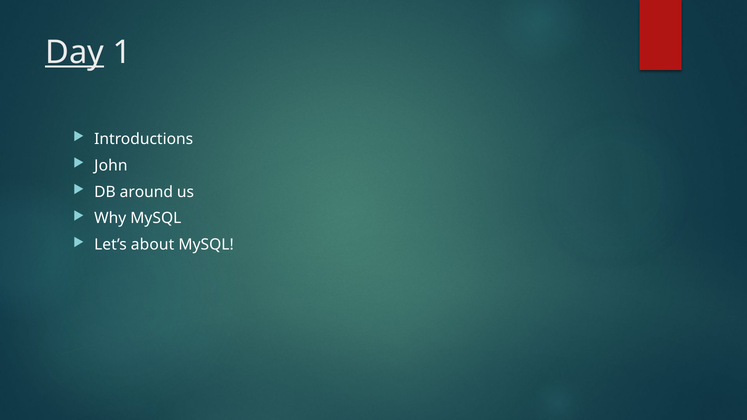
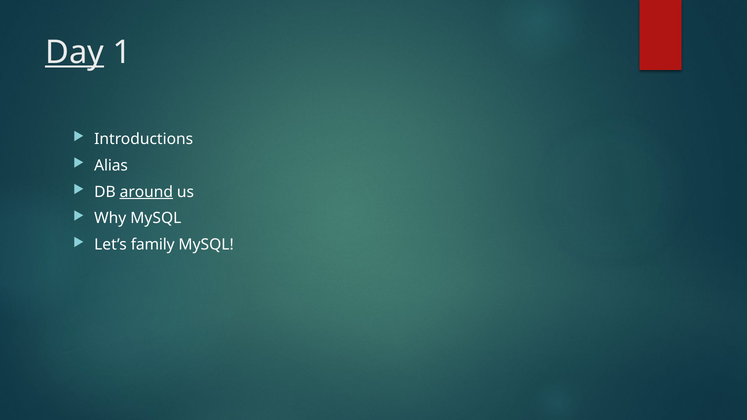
John: John -> Alias (111, 165)
around underline: none -> present (146, 192)
about: about -> family (153, 245)
